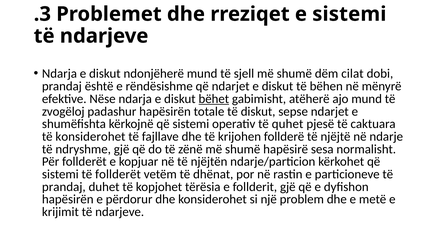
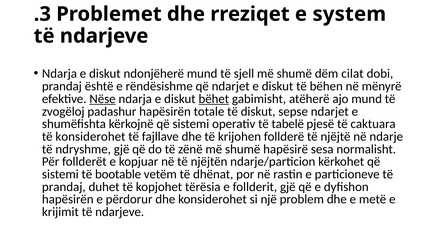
e sistemi: sistemi -> system (349, 14)
Nëse underline: none -> present (103, 99)
quhet: quhet -> tabelë (288, 124)
të follderët: follderët -> bootable (118, 174)
